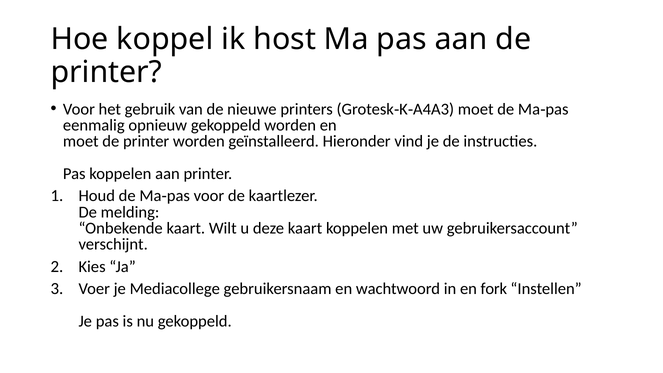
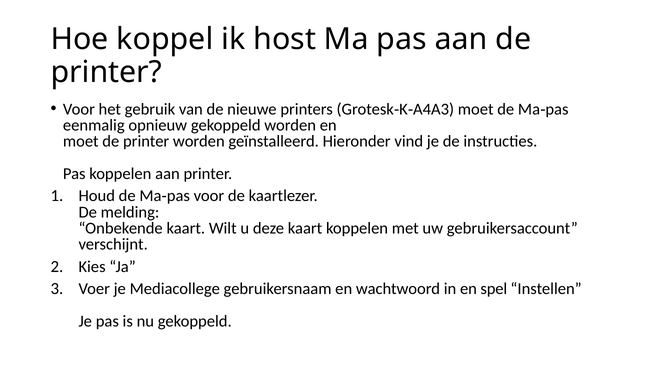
fork: fork -> spel (494, 289)
